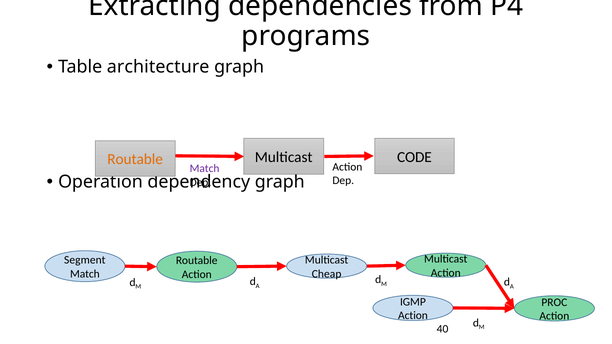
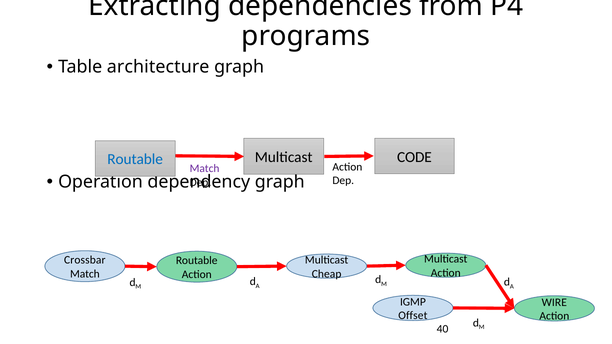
Routable colour: orange -> blue (135, 160)
Segment: Segment -> Crossbar (85, 260)
PROC: PROC -> WIRE (554, 302)
Action: Action -> Offset (413, 316)
